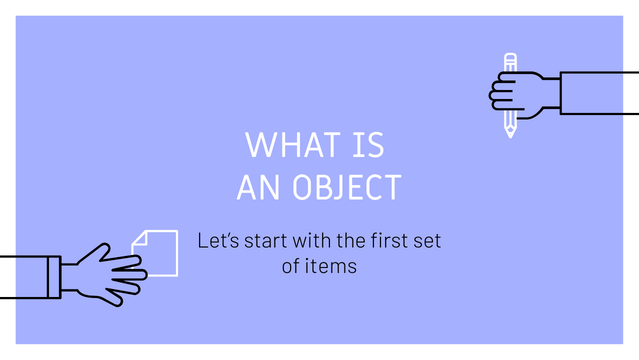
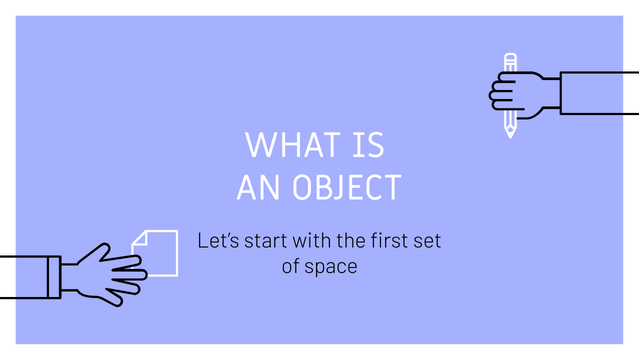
items: items -> space (331, 266)
